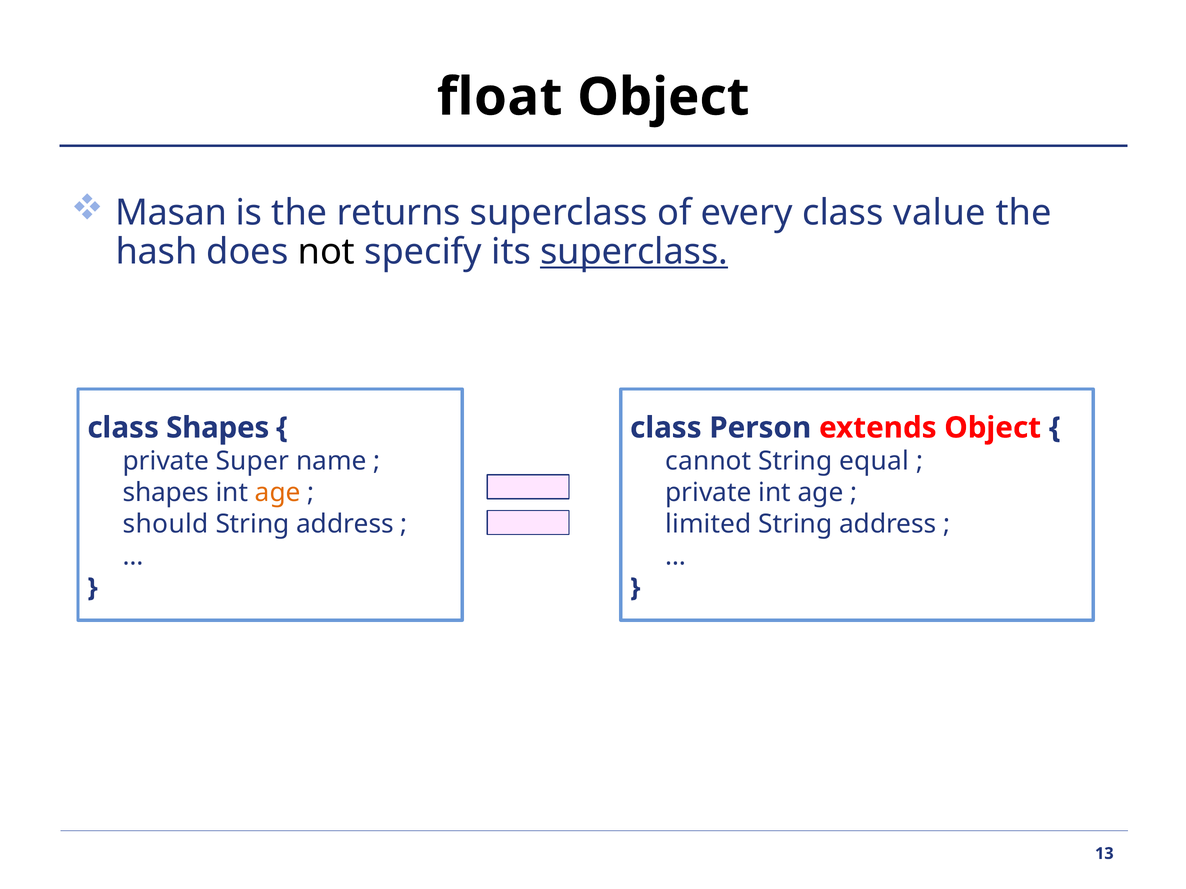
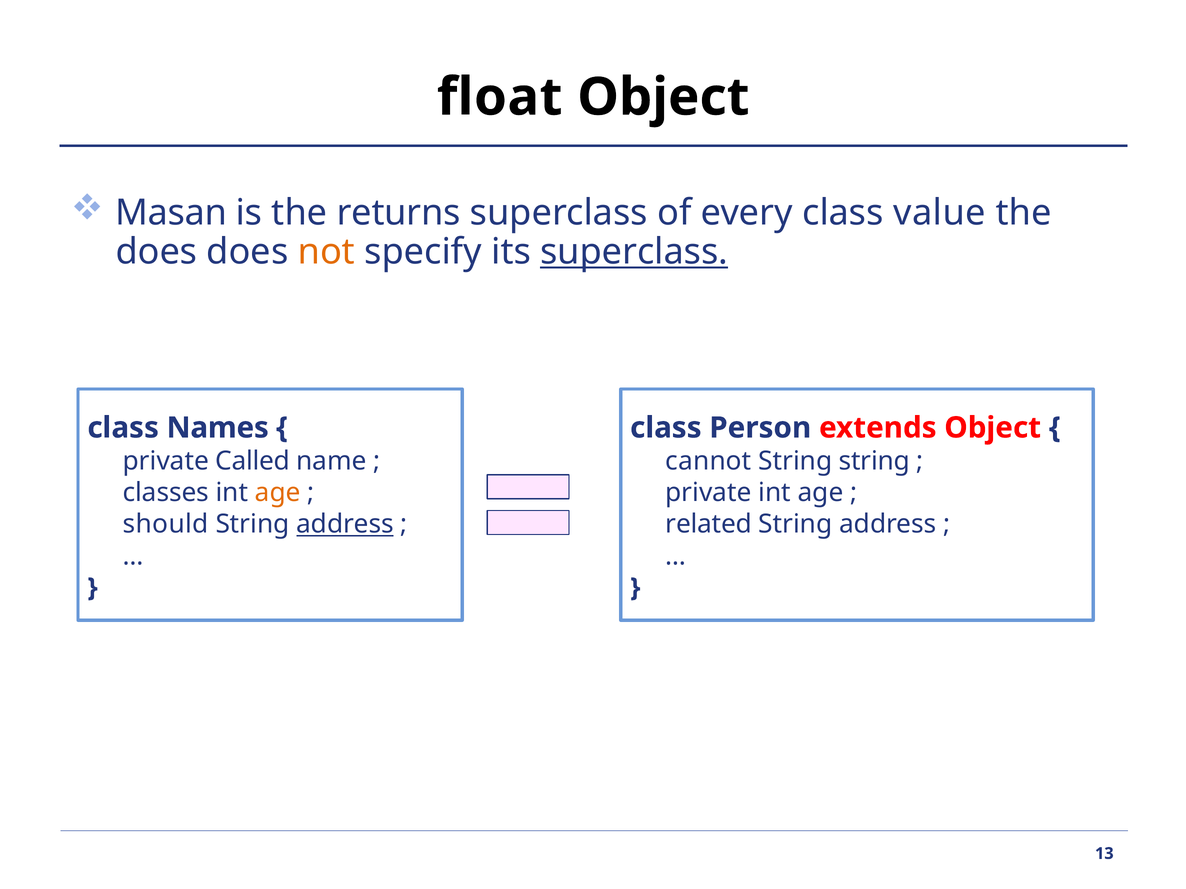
hash: hash -> does (156, 252)
not colour: black -> orange (326, 252)
class Shapes: Shapes -> Names (218, 428)
Super: Super -> Called (253, 461)
String equal: equal -> string (874, 461)
shapes: shapes -> classes (166, 493)
address underline: none -> present (345, 525)
limited: limited -> related (709, 525)
